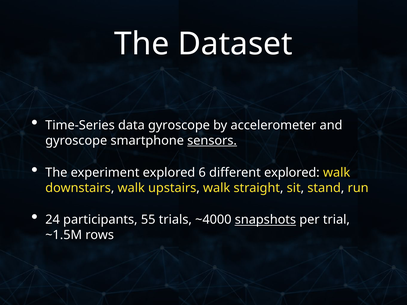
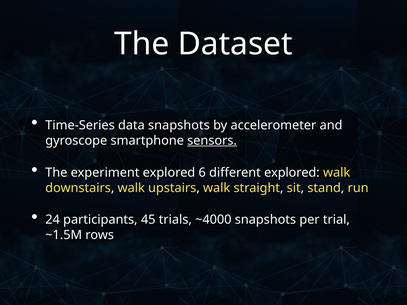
data gyroscope: gyroscope -> snapshots (179, 125)
55: 55 -> 45 (148, 220)
snapshots underline: present -> none (265, 220)
